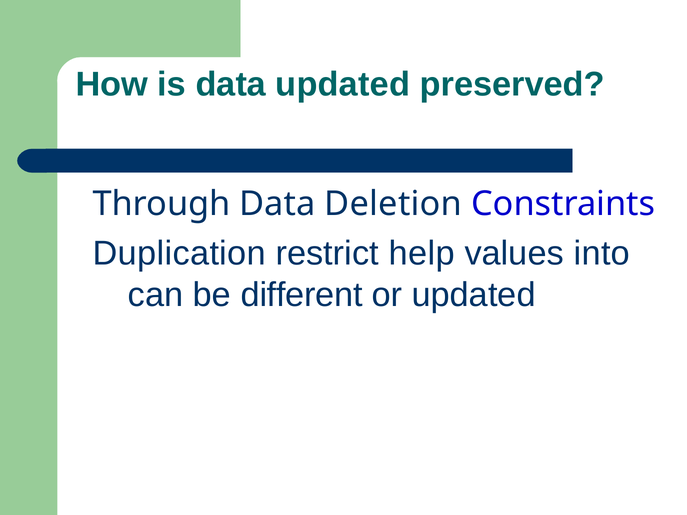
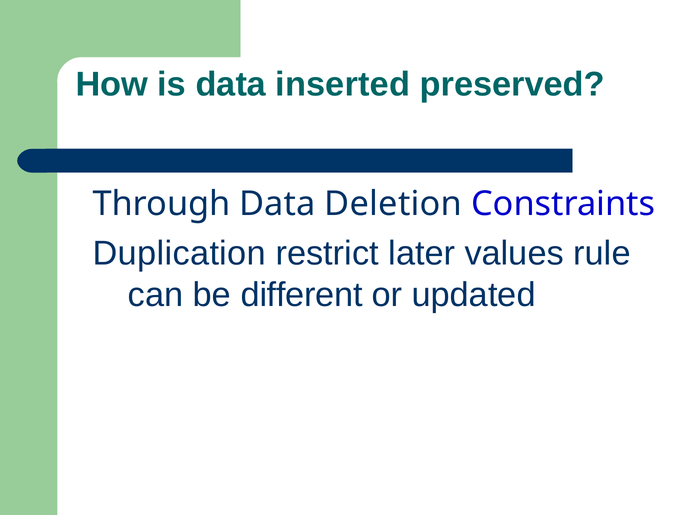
data updated: updated -> inserted (343, 84)
help: help -> later (422, 254)
into: into -> rule (602, 254)
